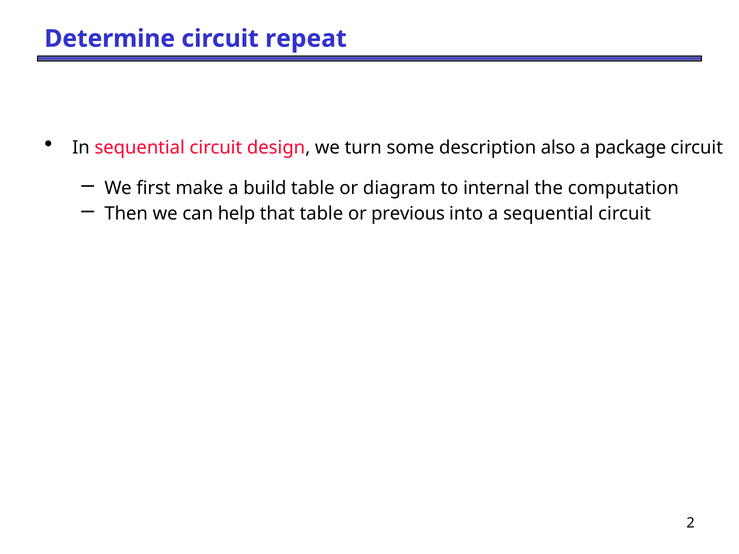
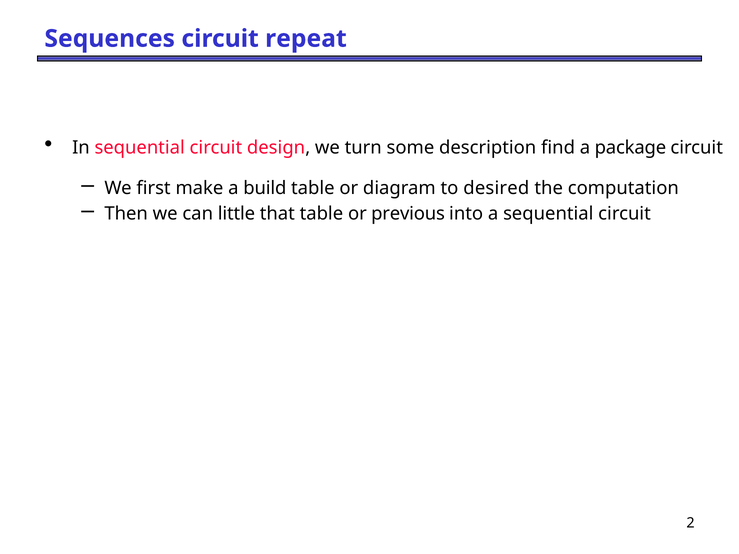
Determine: Determine -> Sequences (110, 39)
also: also -> find (558, 148)
internal: internal -> desired (496, 188)
help: help -> little (236, 214)
